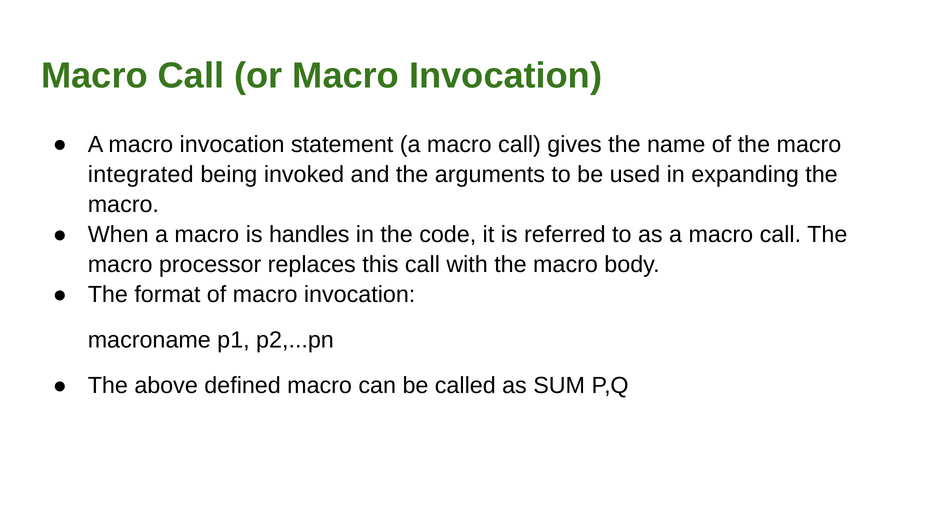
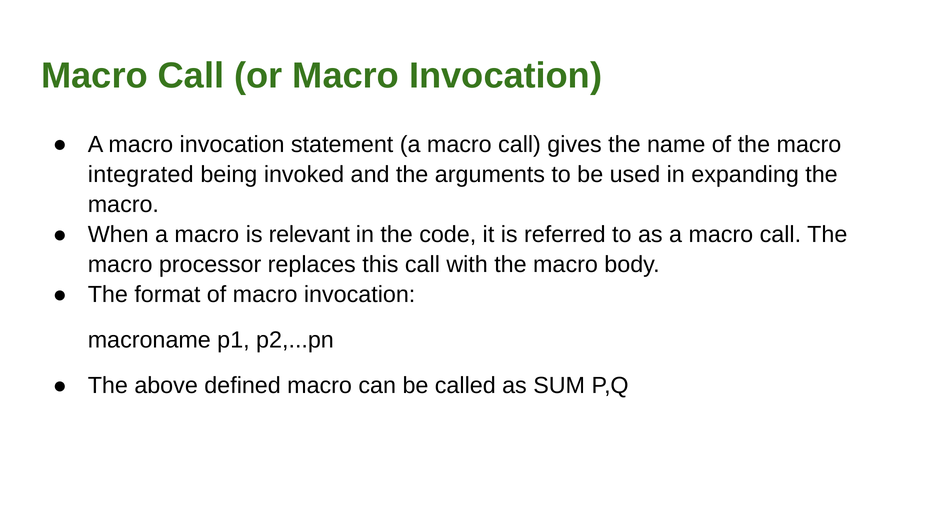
handles: handles -> relevant (309, 234)
